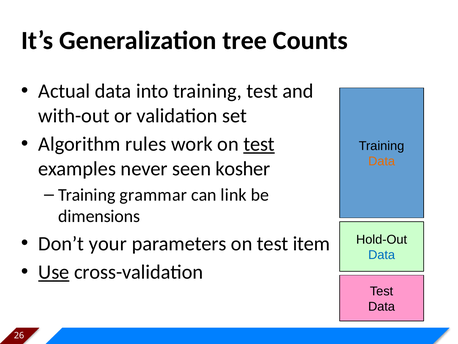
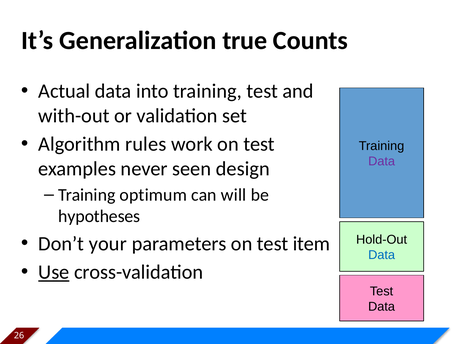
tree: tree -> true (245, 40)
test underline: present -> none (259, 144)
Data colour: orange -> purple (382, 161)
kosher: kosher -> design (243, 168)
grammar: grammar -> optimum (153, 195)
link: link -> will (234, 195)
dimensions: dimensions -> hypotheses (99, 216)
